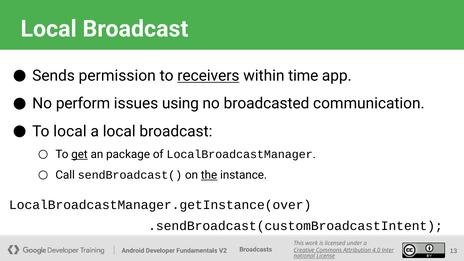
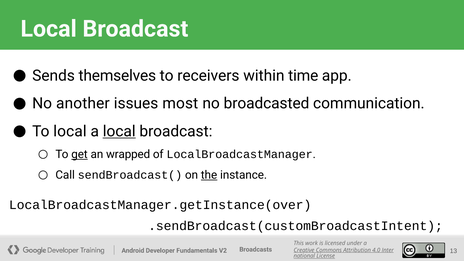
permission: permission -> themselves (117, 76)
receivers underline: present -> none (208, 76)
perform: perform -> another (83, 104)
using: using -> most (180, 104)
local underline: none -> present (119, 131)
package: package -> wrapped (128, 154)
